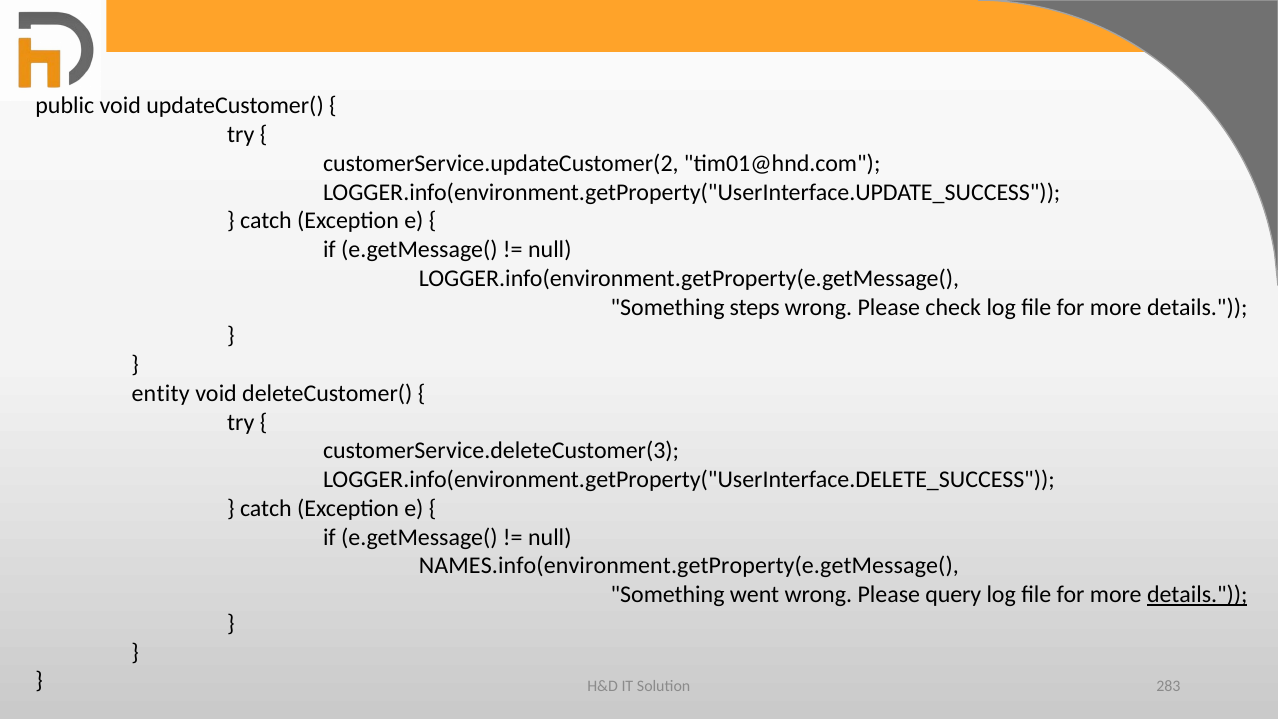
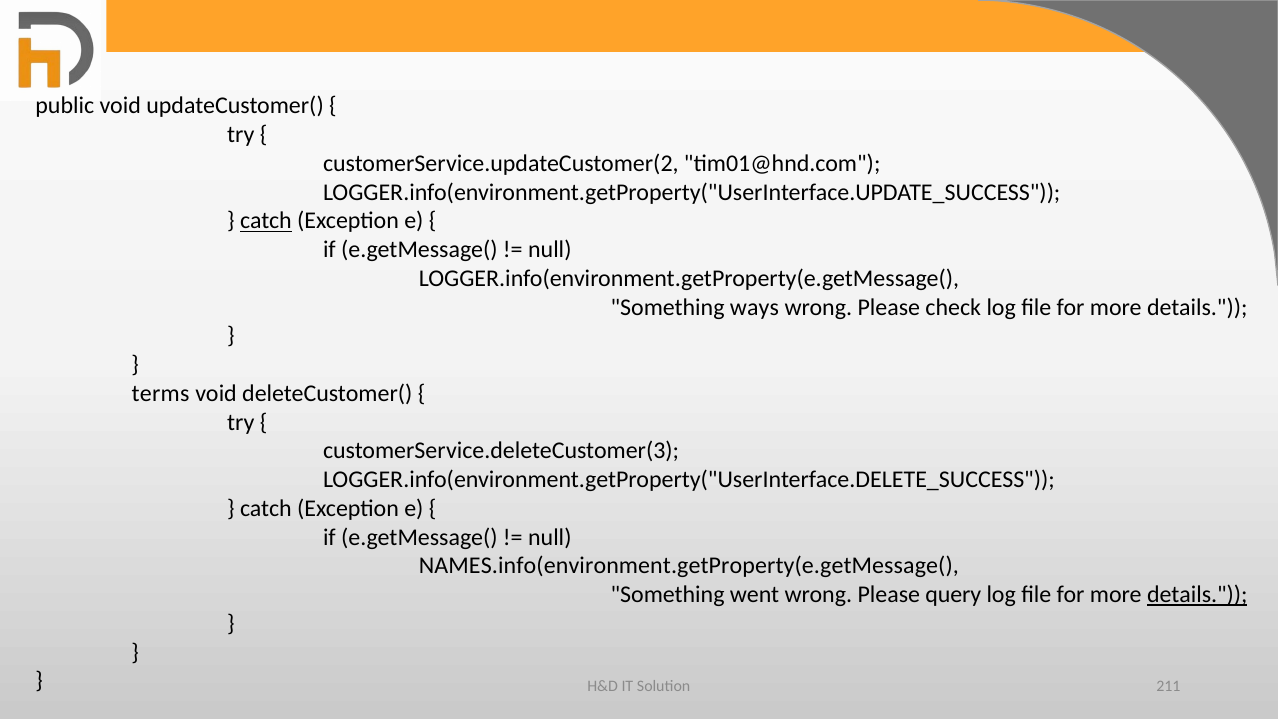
catch underline: none -> present (266, 221)
steps: steps -> ways (754, 307)
entity: entity -> terms (161, 393)
283: 283 -> 211 (1168, 686)
